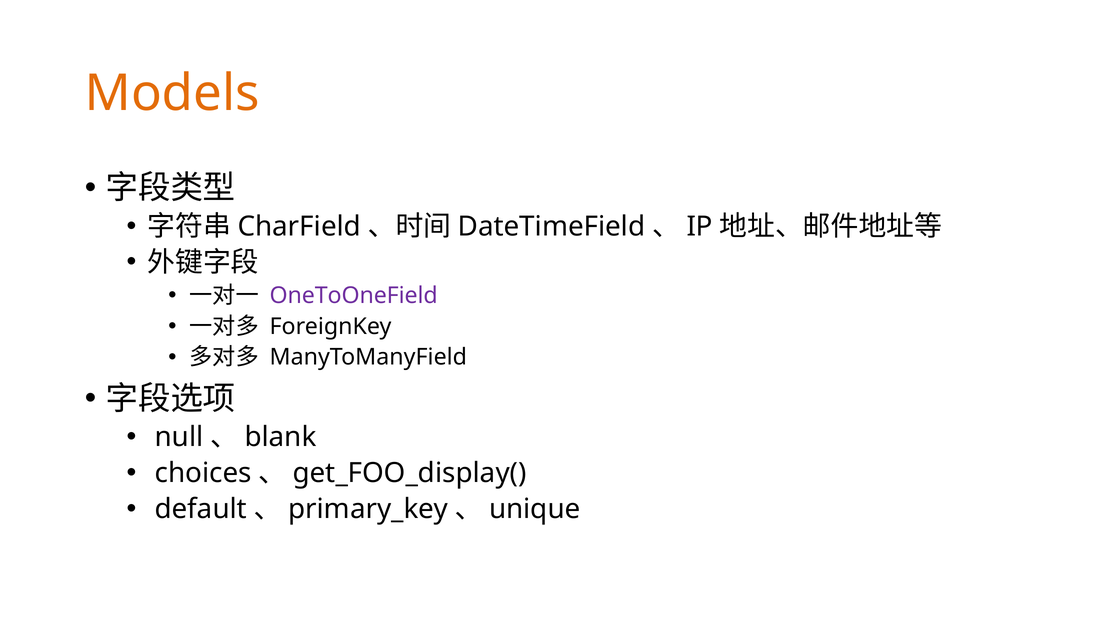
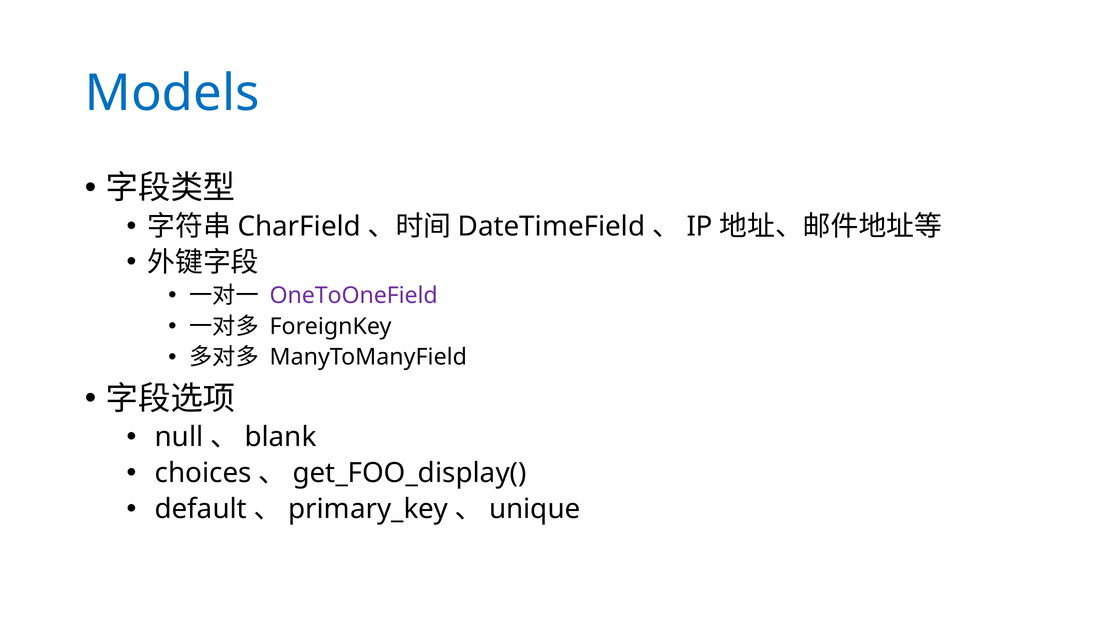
Models colour: orange -> blue (172, 93)
